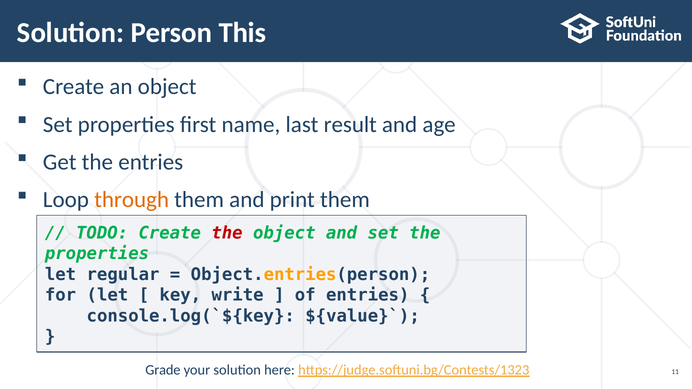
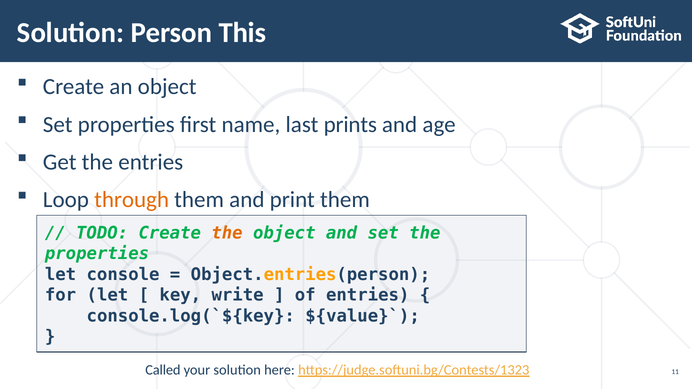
result: result -> prints (350, 125)
the colour: red -> orange (227, 233)
regular: regular -> console (123, 275)
Grade: Grade -> Called (163, 370)
